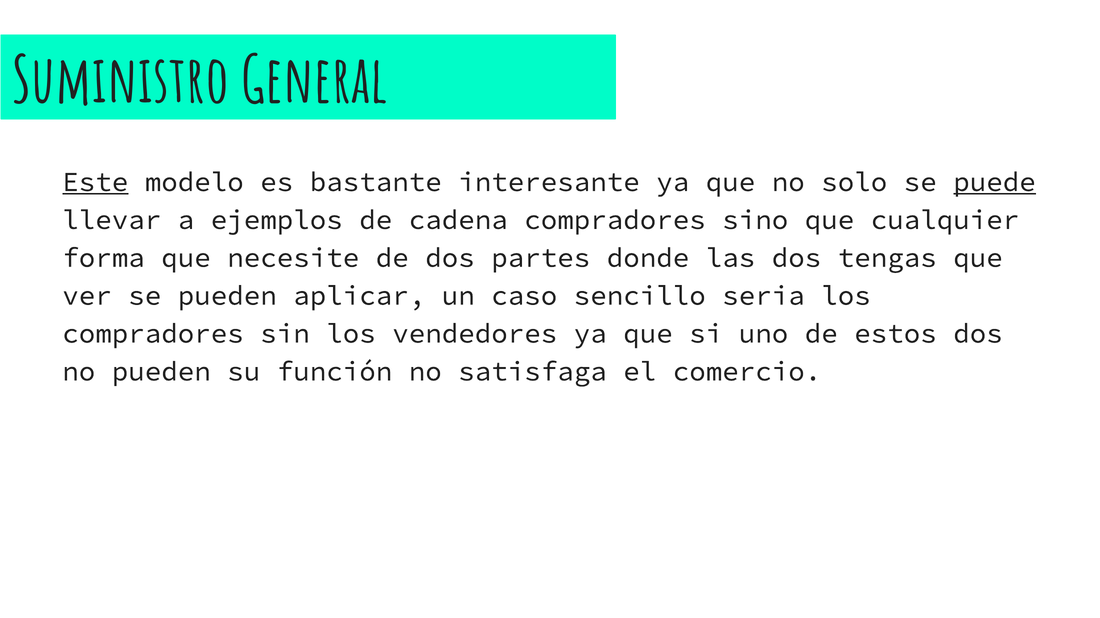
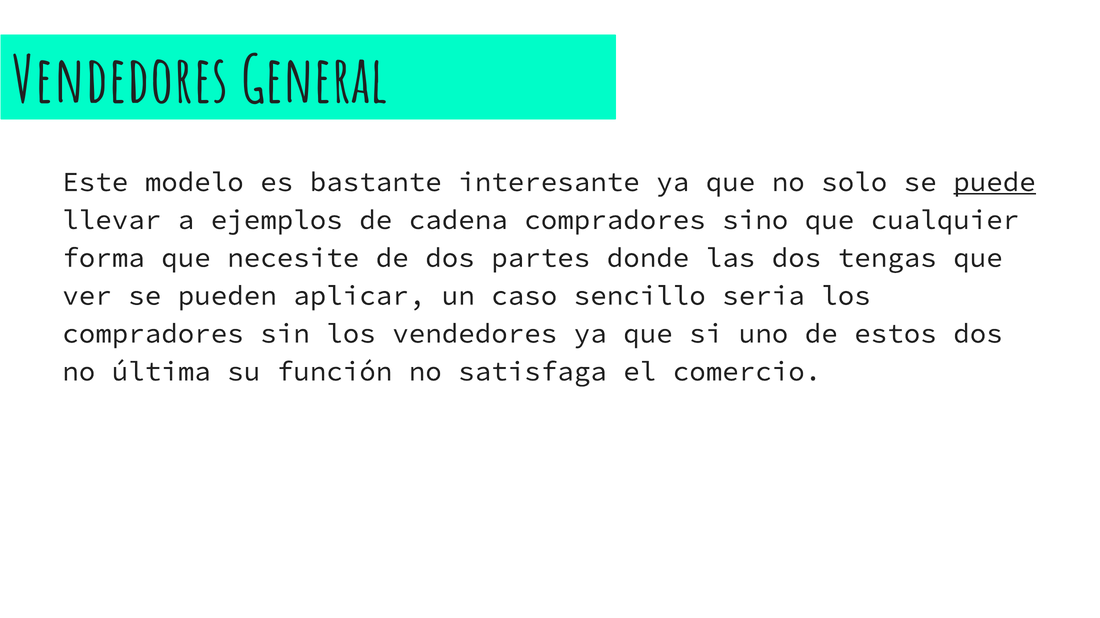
Suministro: Suministro -> Vendedores (120, 82)
Este underline: present -> none (95, 182)
no pueden: pueden -> última (161, 372)
